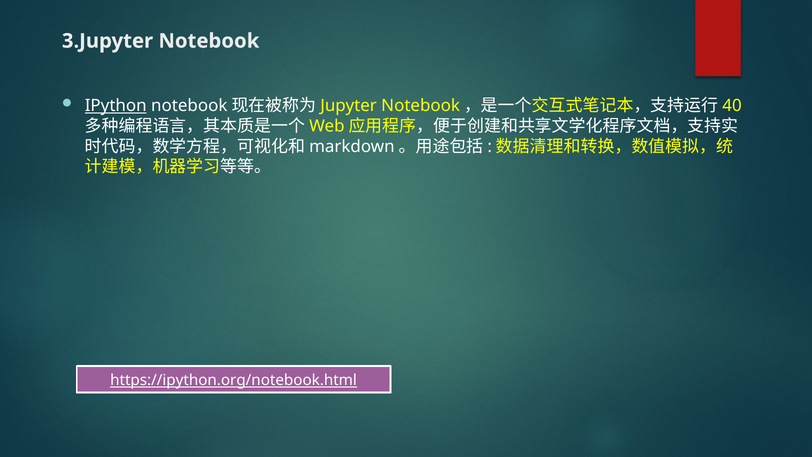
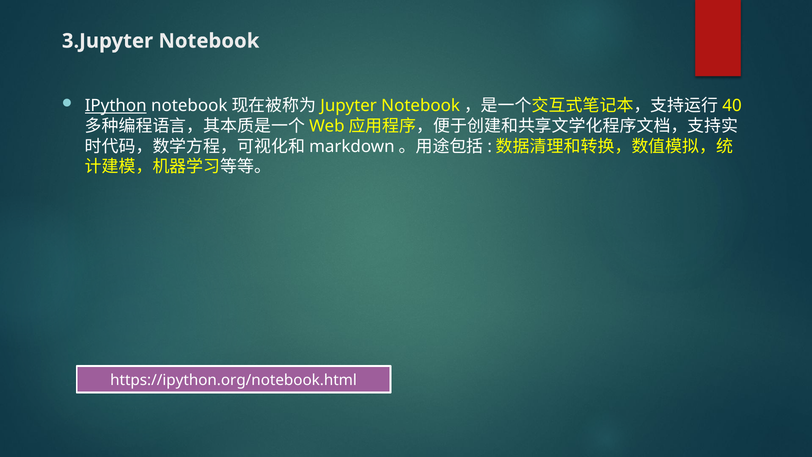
https://ipython.org/notebook.html underline: present -> none (234, 380)
